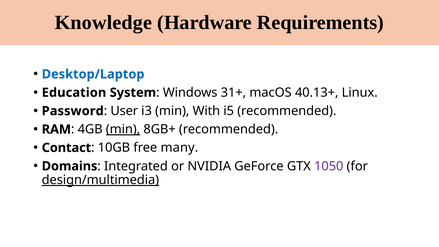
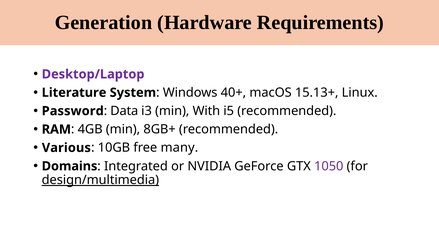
Knowledge: Knowledge -> Generation (103, 22)
Desktop/Laptop colour: blue -> purple (93, 74)
Education: Education -> Literature (74, 93)
31+: 31+ -> 40+ (233, 93)
40.13+: 40.13+ -> 15.13+ (317, 93)
User: User -> Data (124, 111)
min underline: present -> none (123, 129)
Contact: Contact -> Various (66, 148)
